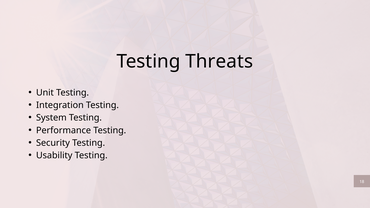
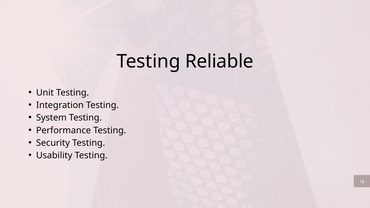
Threats: Threats -> Reliable (219, 62)
